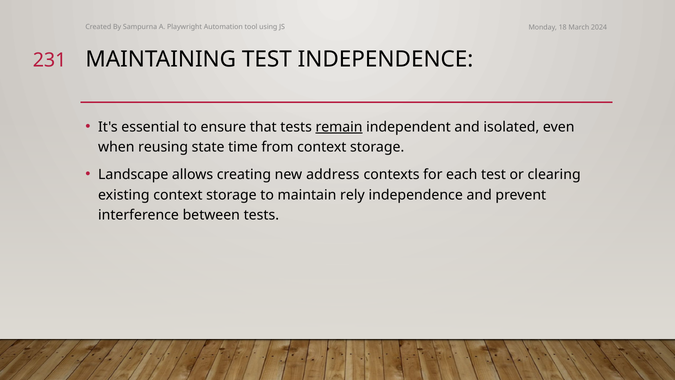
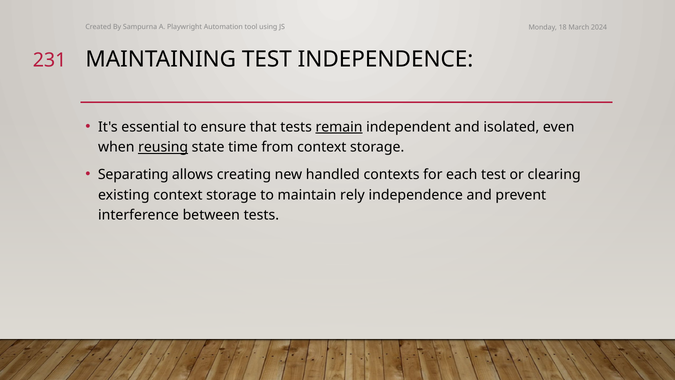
reusing underline: none -> present (163, 147)
Landscape: Landscape -> Separating (133, 174)
address: address -> handled (333, 174)
